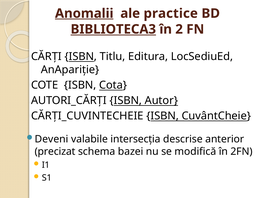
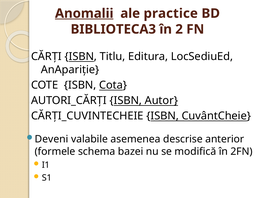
BIBLIOTECA3 underline: present -> none (113, 29)
intersecţia: intersecţia -> asemenea (136, 139)
precizat: precizat -> formele (55, 151)
